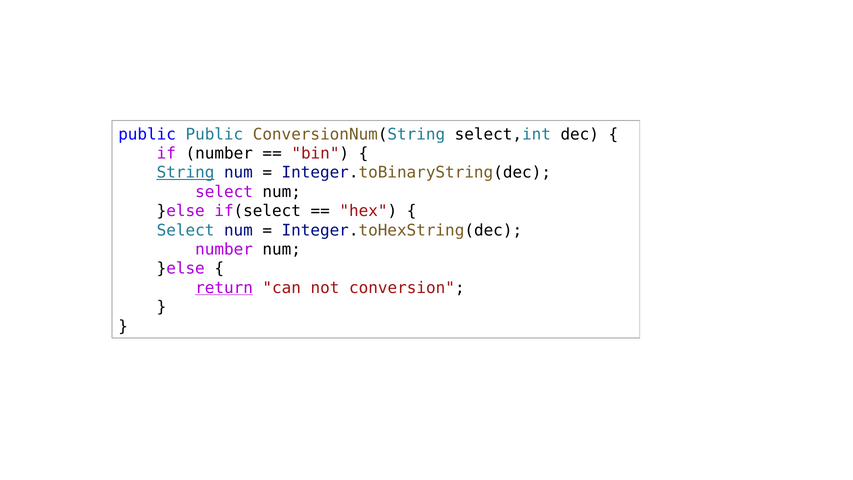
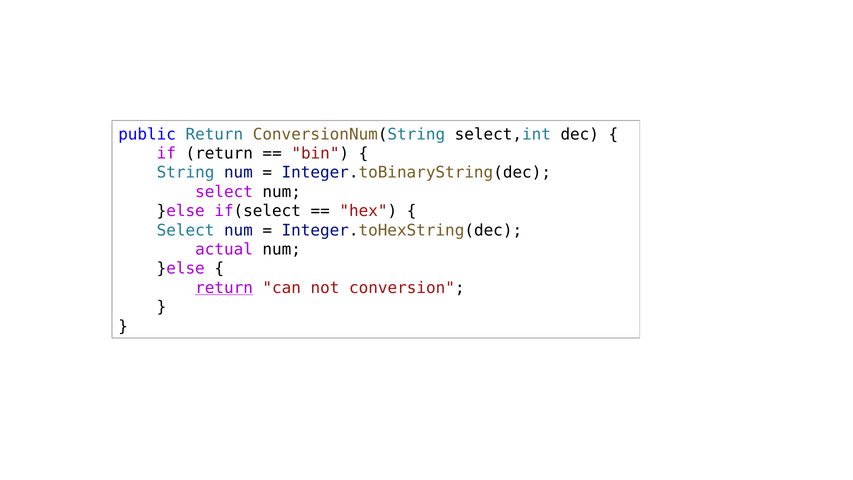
public Public: Public -> Return (214, 134)
if number: number -> return (219, 153)
String underline: present -> none (186, 173)
number: number -> actual (224, 249)
